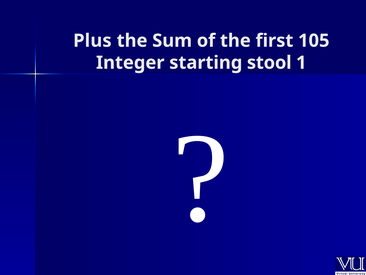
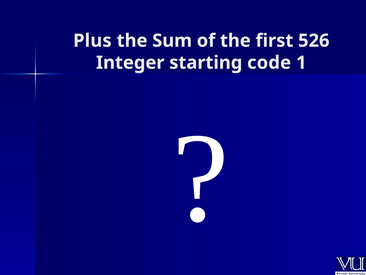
105: 105 -> 526 (314, 41)
stool: stool -> code (269, 63)
